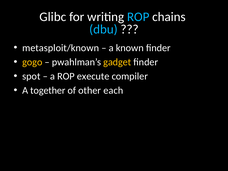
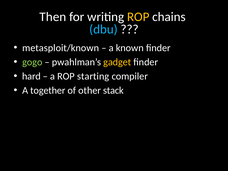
Glibc: Glibc -> Then (53, 17)
ROP colour: light blue -> yellow (138, 17)
gogo colour: yellow -> light green (32, 62)
spot: spot -> hard (31, 76)
execute: execute -> starting (93, 76)
each: each -> stack (113, 90)
